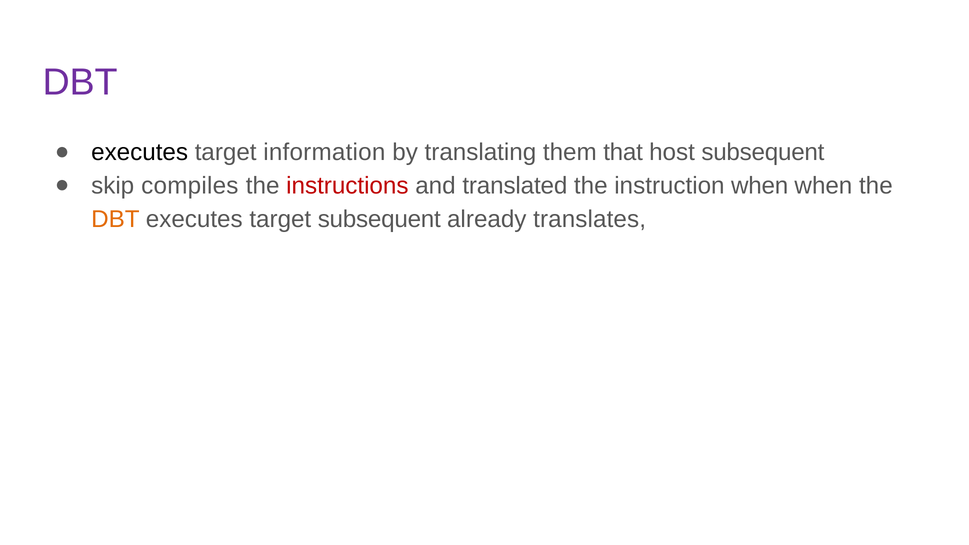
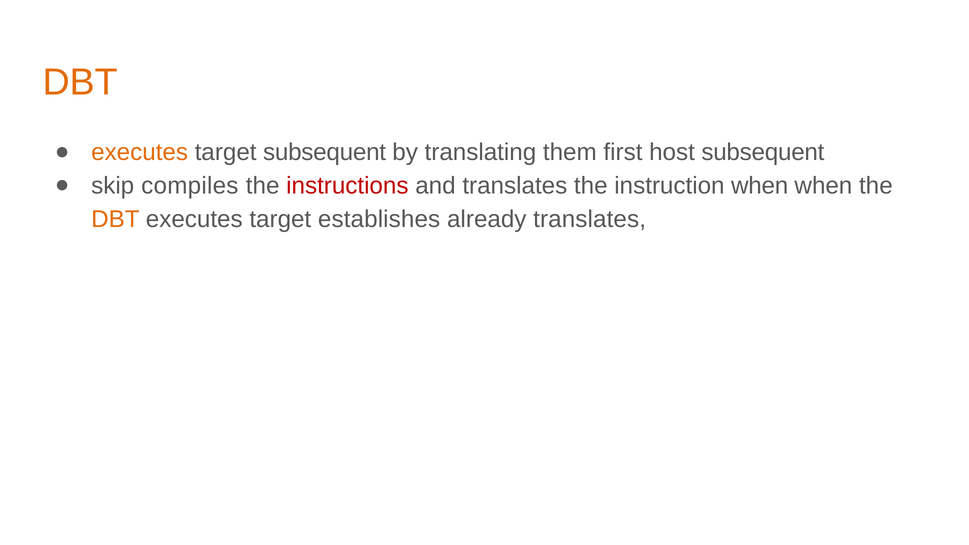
DBT colour: purple -> orange (80, 82)
executes colour: black -> orange (140, 152)
target information: information -> subsequent (325, 152)
that: that -> first (623, 152)
and translated: translated -> translates (515, 186)
target subsequent: subsequent -> establishes (379, 219)
